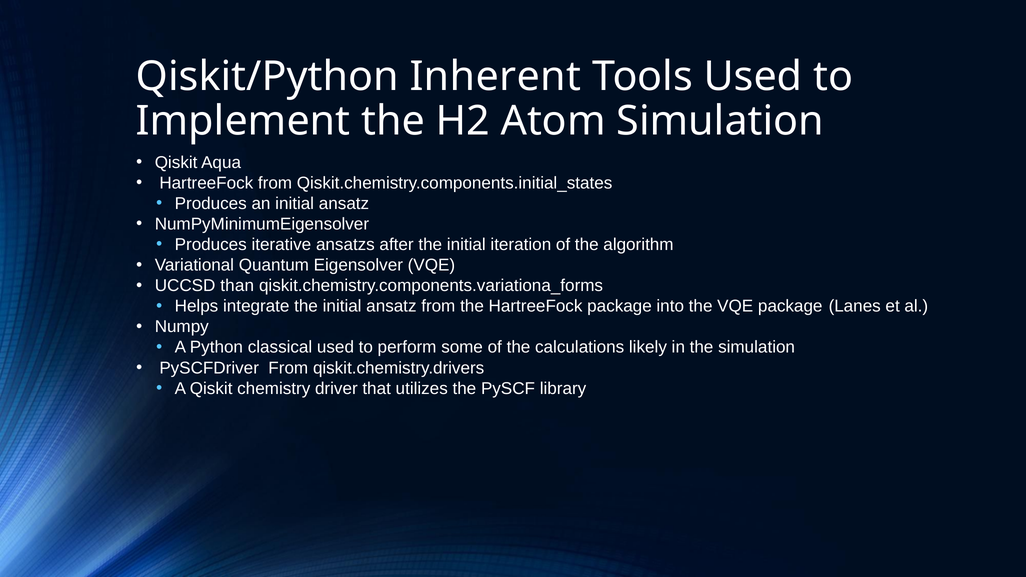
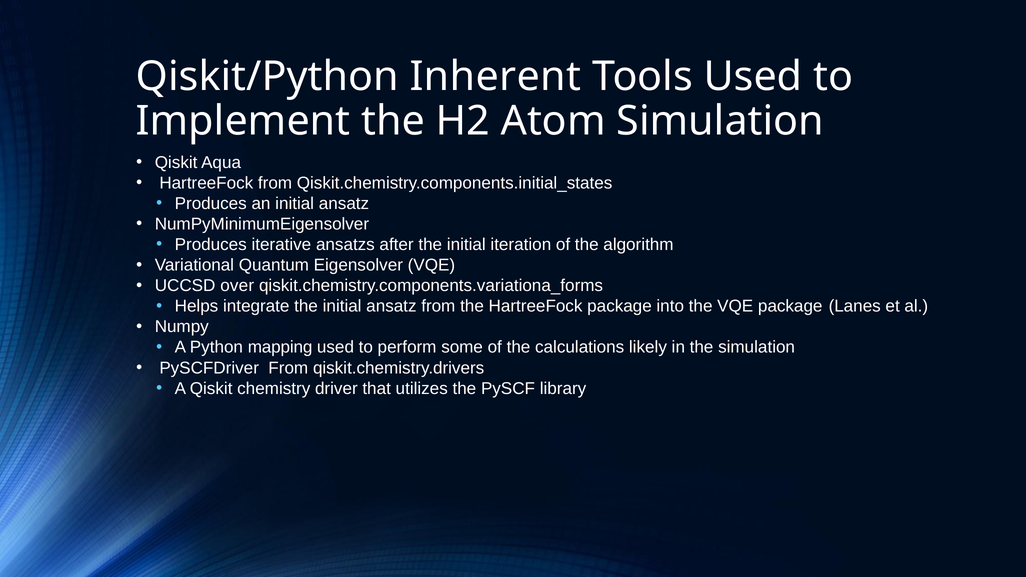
than: than -> over (237, 286)
classical: classical -> mapping (280, 347)
